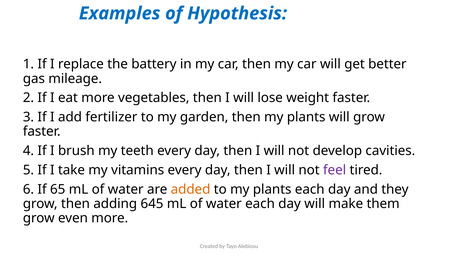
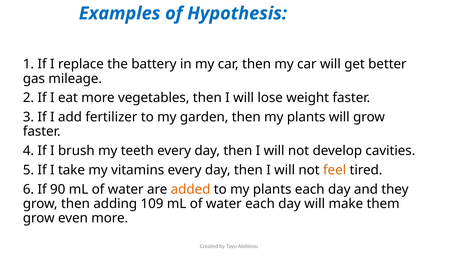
feel colour: purple -> orange (335, 170)
65: 65 -> 90 (58, 189)
645: 645 -> 109 (152, 203)
